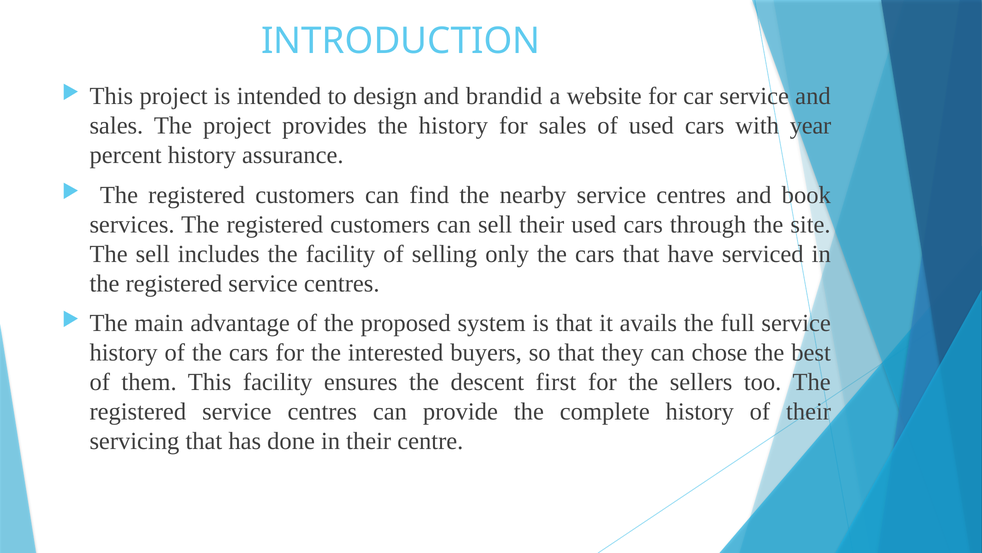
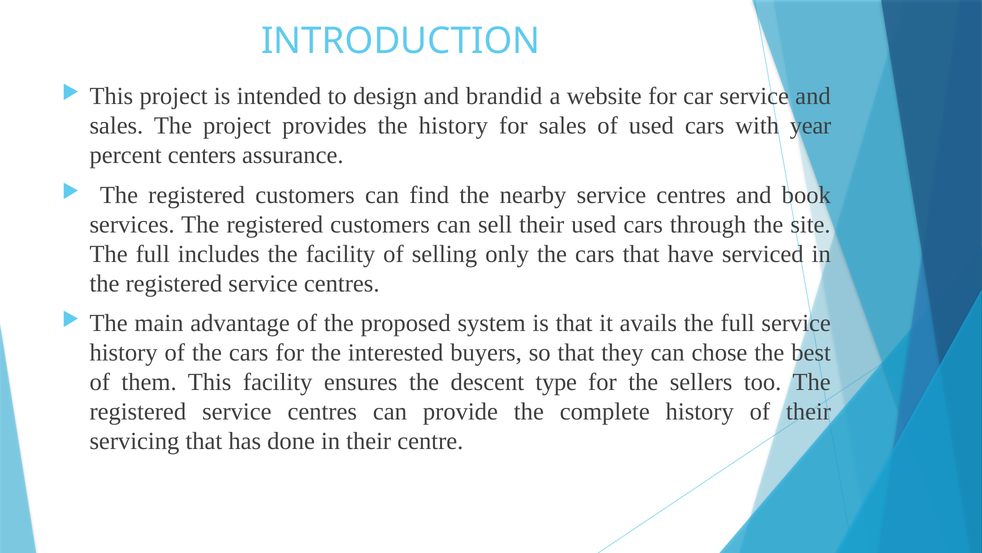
percent history: history -> centers (202, 155)
sell: sell -> full (153, 254)
first: first -> type (556, 382)
